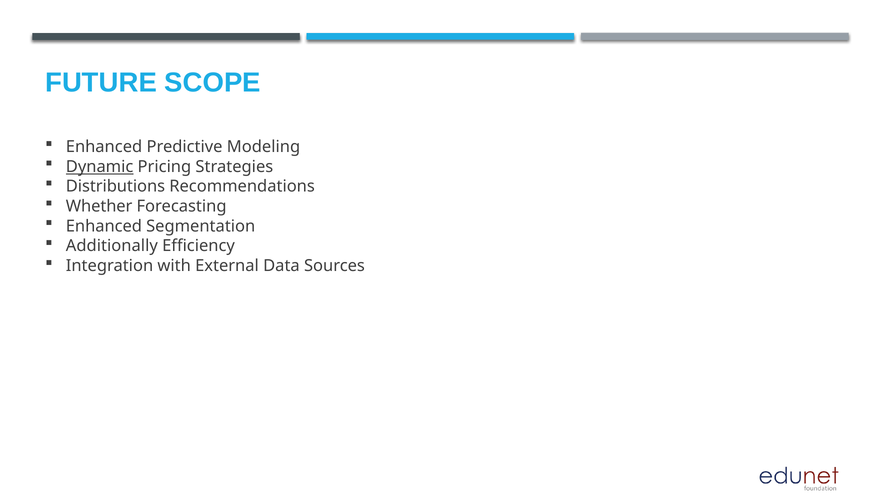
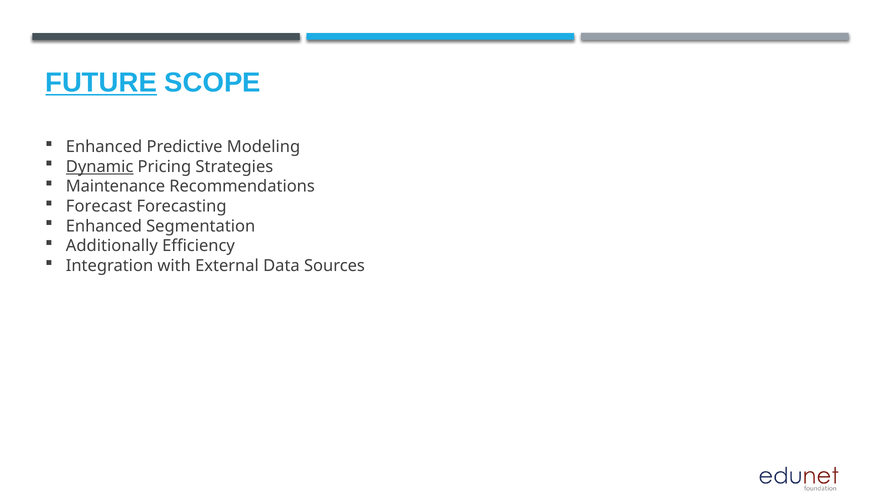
FUTURE underline: none -> present (101, 83)
Distributions: Distributions -> Maintenance (116, 186)
Whether: Whether -> Forecast (99, 206)
